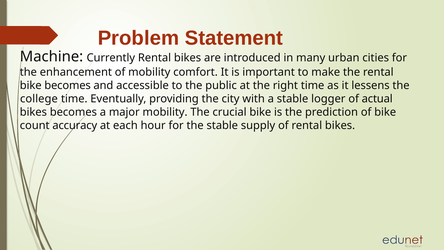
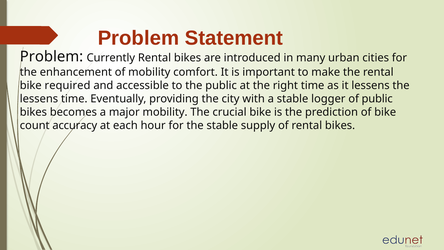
Machine: Machine -> Problem (52, 57)
bike becomes: becomes -> required (67, 85)
college: college -> lessens (39, 99)
of actual: actual -> public (377, 99)
